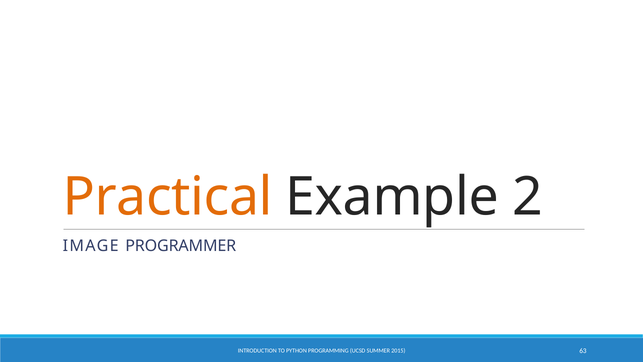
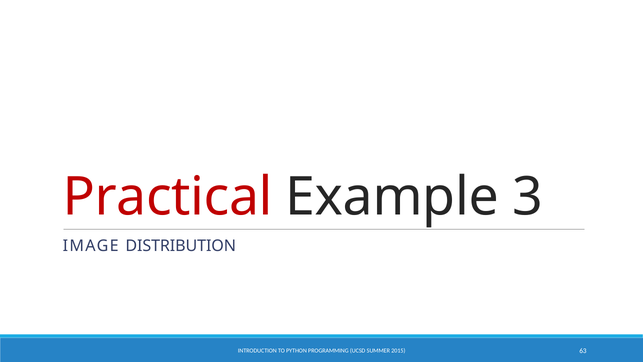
Practical colour: orange -> red (168, 197)
2: 2 -> 3 (527, 197)
PROGRAMMER: PROGRAMMER -> DISTRIBUTION (181, 246)
